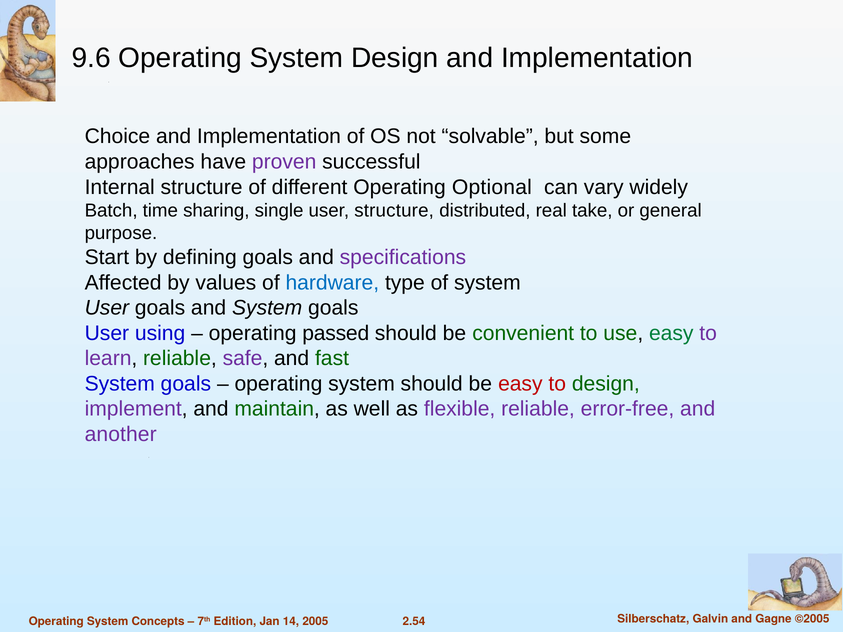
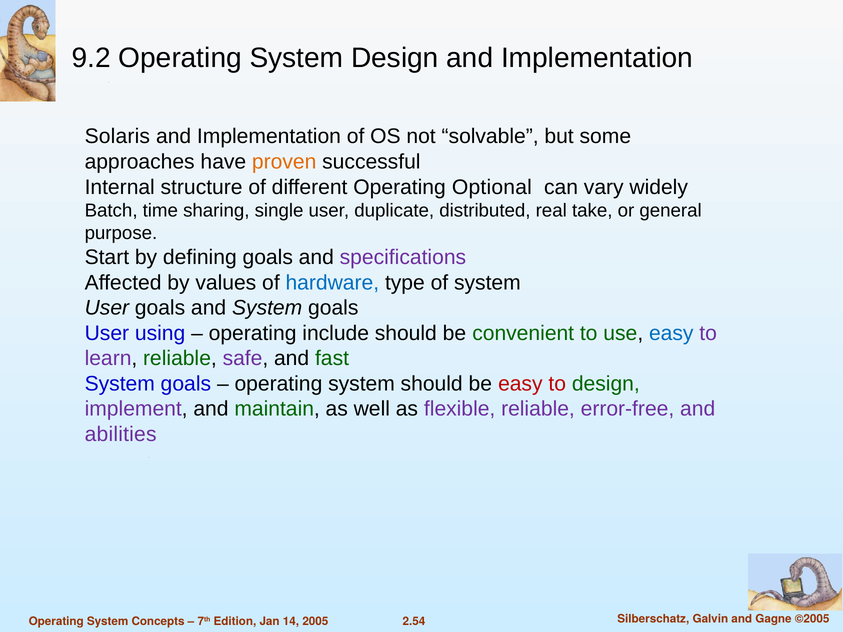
9.6: 9.6 -> 9.2 (91, 58)
Choice: Choice -> Solaris (117, 137)
proven colour: purple -> orange (284, 162)
user structure: structure -> duplicate (394, 211)
passed: passed -> include (336, 333)
easy colour: green -> blue (671, 333)
another: another -> abilities (121, 434)
